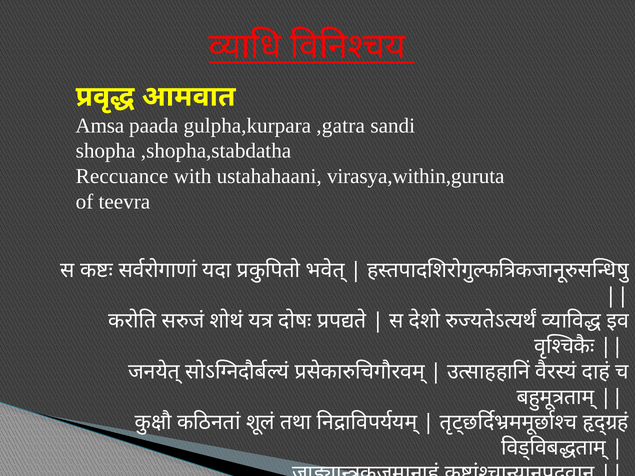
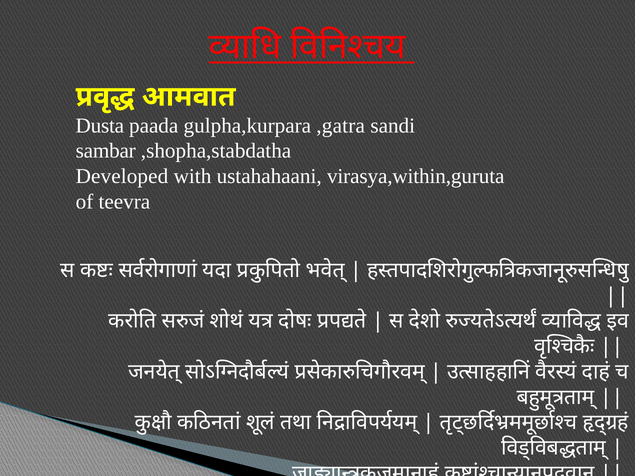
Amsa: Amsa -> Dusta (100, 126)
shopha: shopha -> sambar (106, 151)
Reccuance: Reccuance -> Developed (122, 176)
